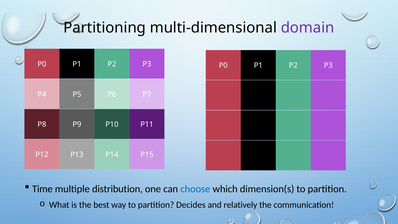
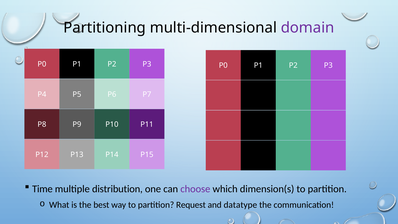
choose colour: blue -> purple (195, 189)
Decides: Decides -> Request (191, 205)
relatively: relatively -> datatype (240, 205)
